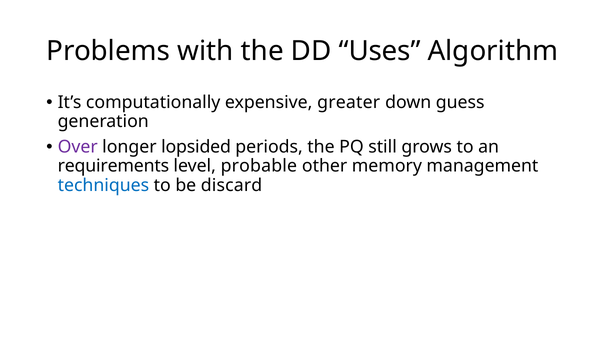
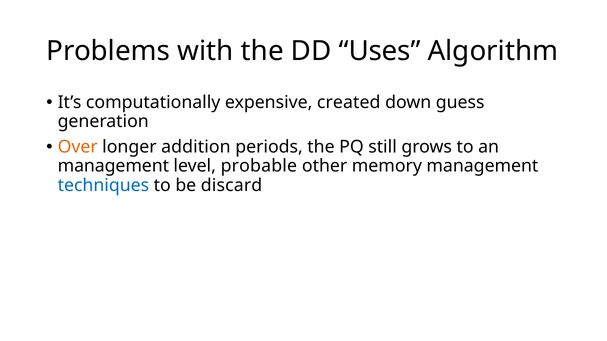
greater: greater -> created (349, 103)
Over colour: purple -> orange (78, 147)
lopsided: lopsided -> addition (196, 147)
requirements: requirements -> management (113, 166)
